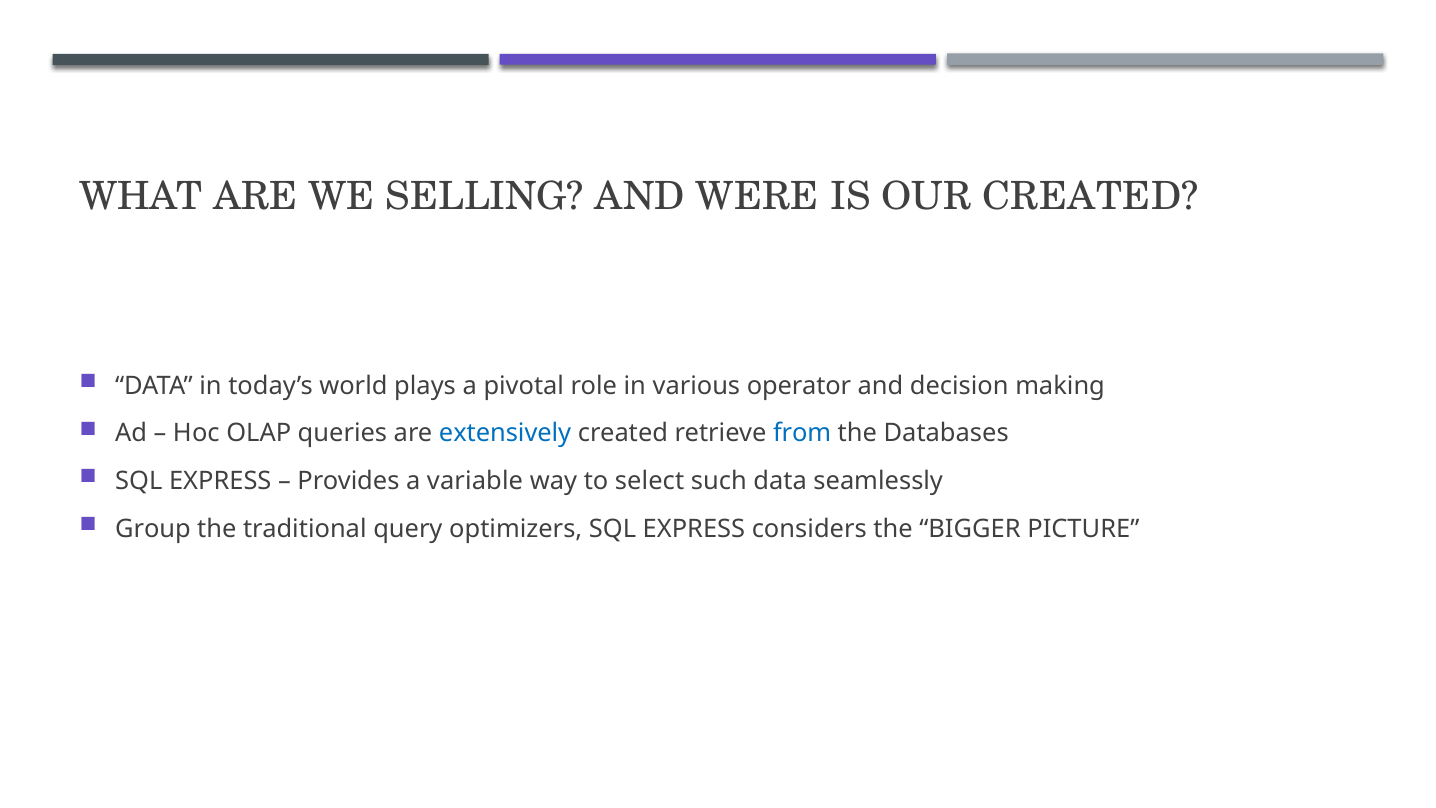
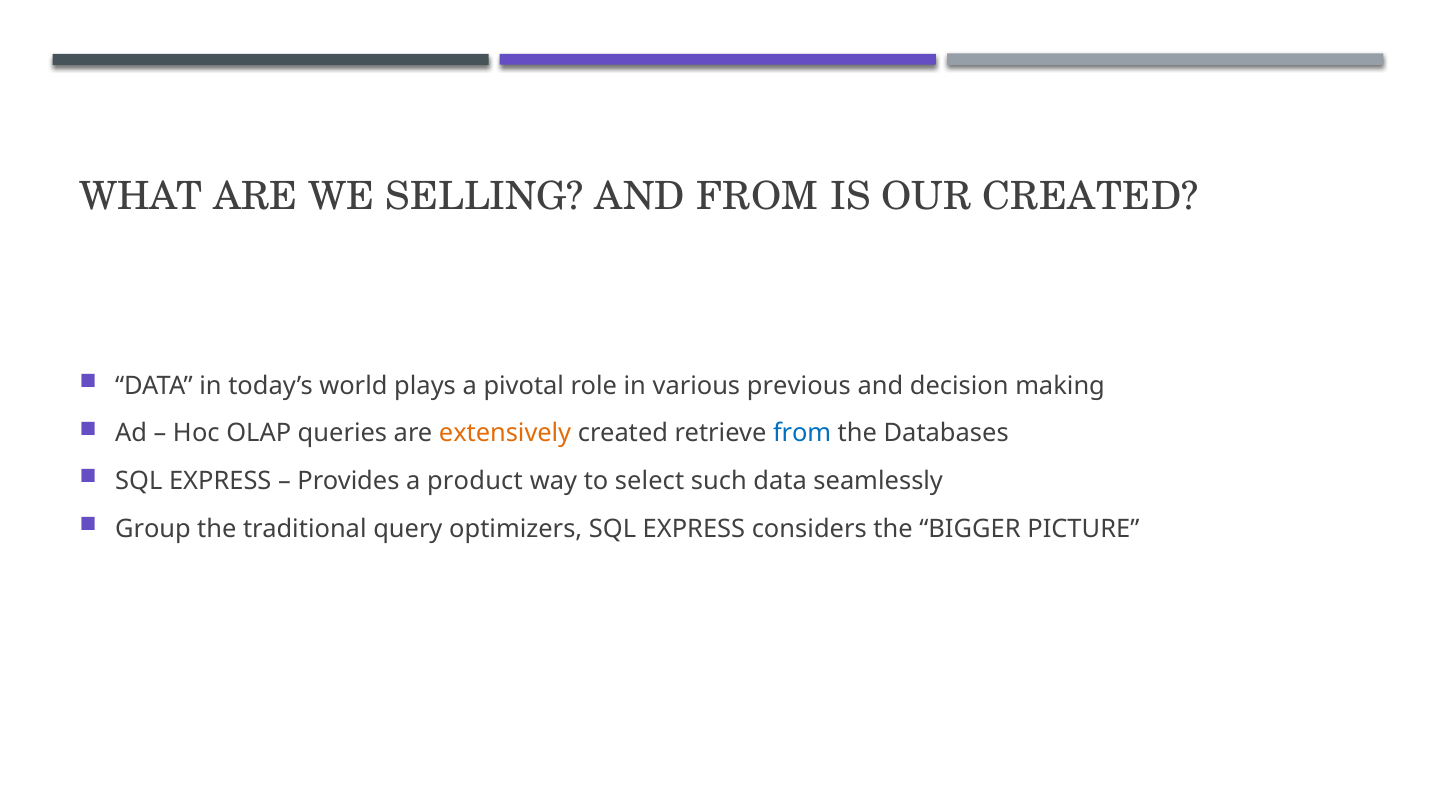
AND WERE: WERE -> FROM (757, 197)
operator: operator -> previous (799, 386)
extensively colour: blue -> orange (505, 433)
variable: variable -> product (475, 481)
